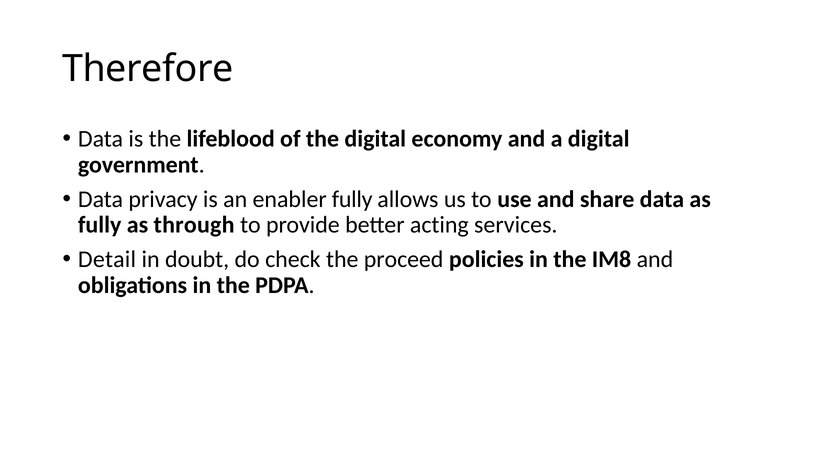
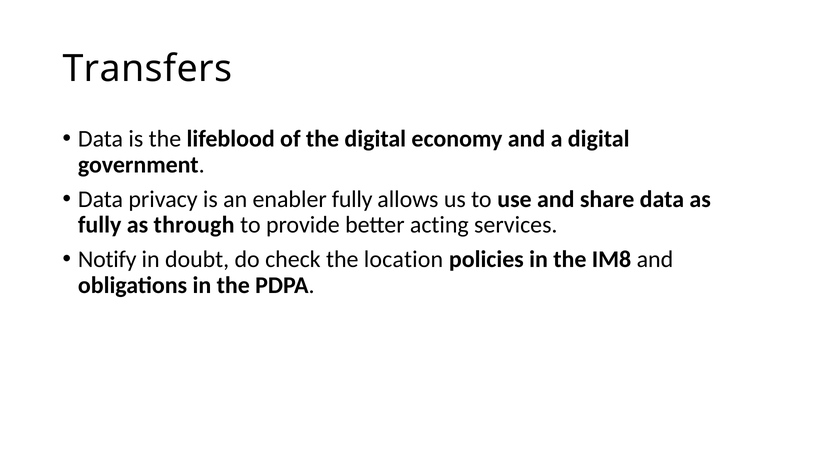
Therefore: Therefore -> Transfers (147, 69)
Detail: Detail -> Notify (107, 259)
proceed: proceed -> location (403, 259)
